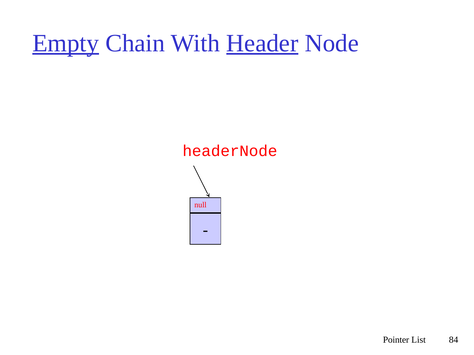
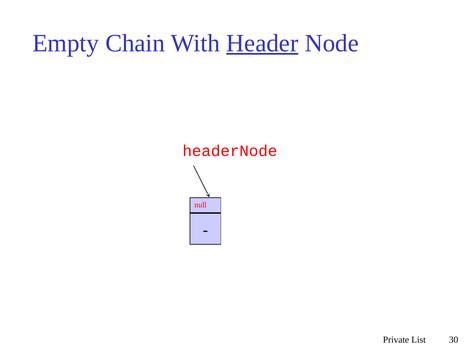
Empty underline: present -> none (66, 43)
Pointer: Pointer -> Private (396, 340)
84: 84 -> 30 (454, 340)
